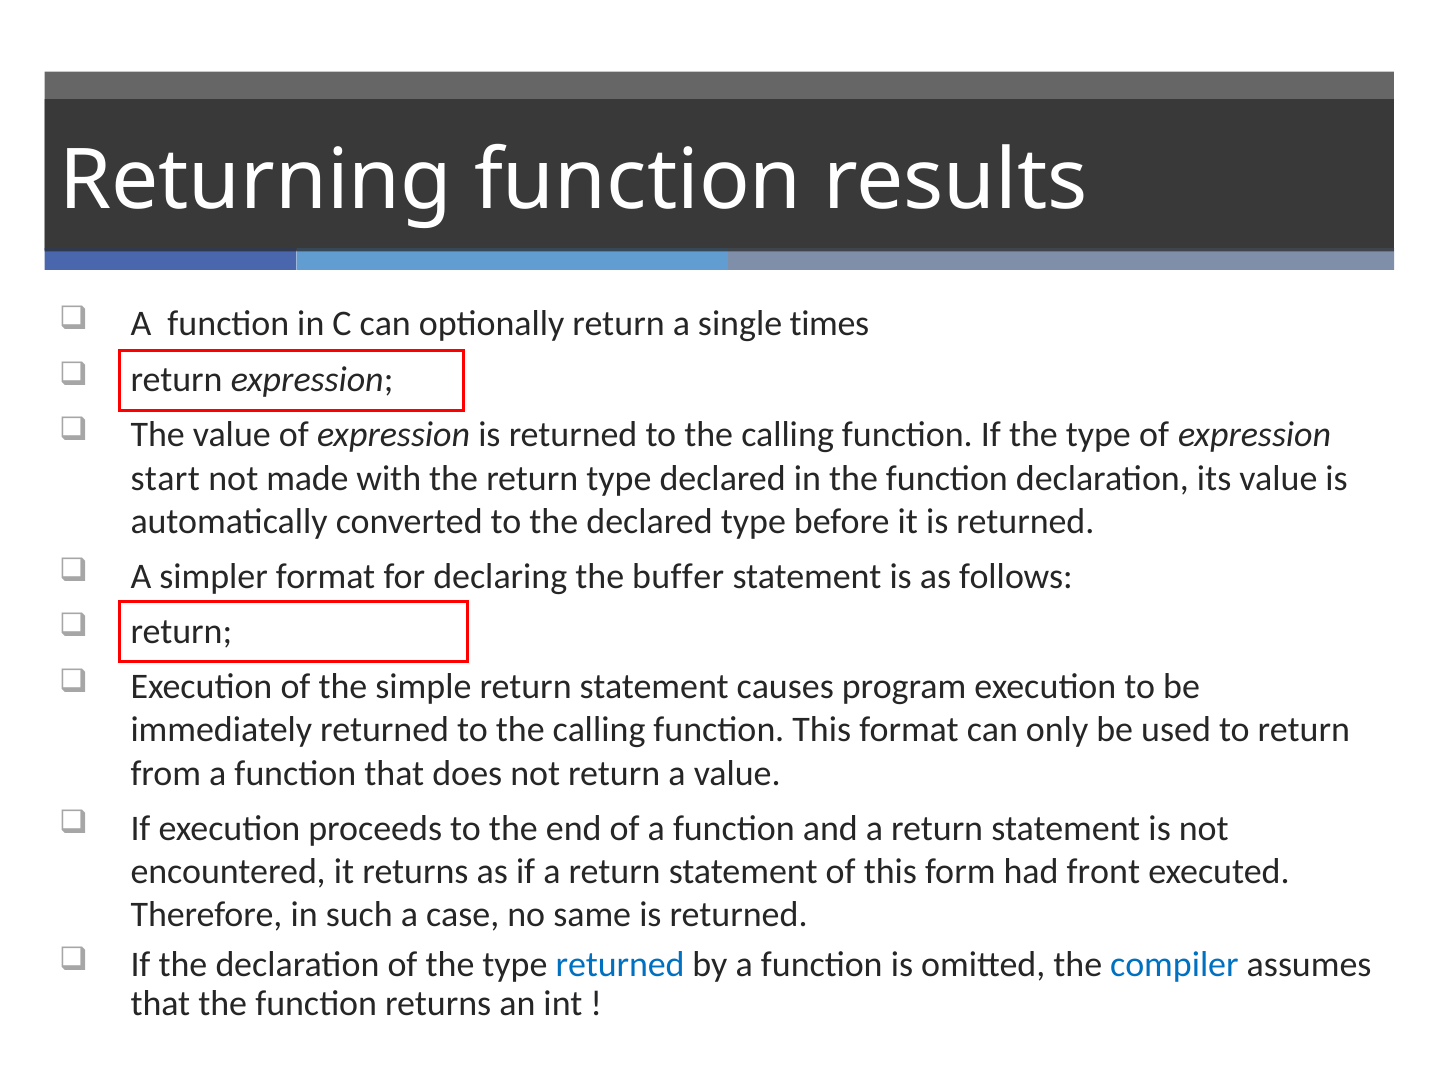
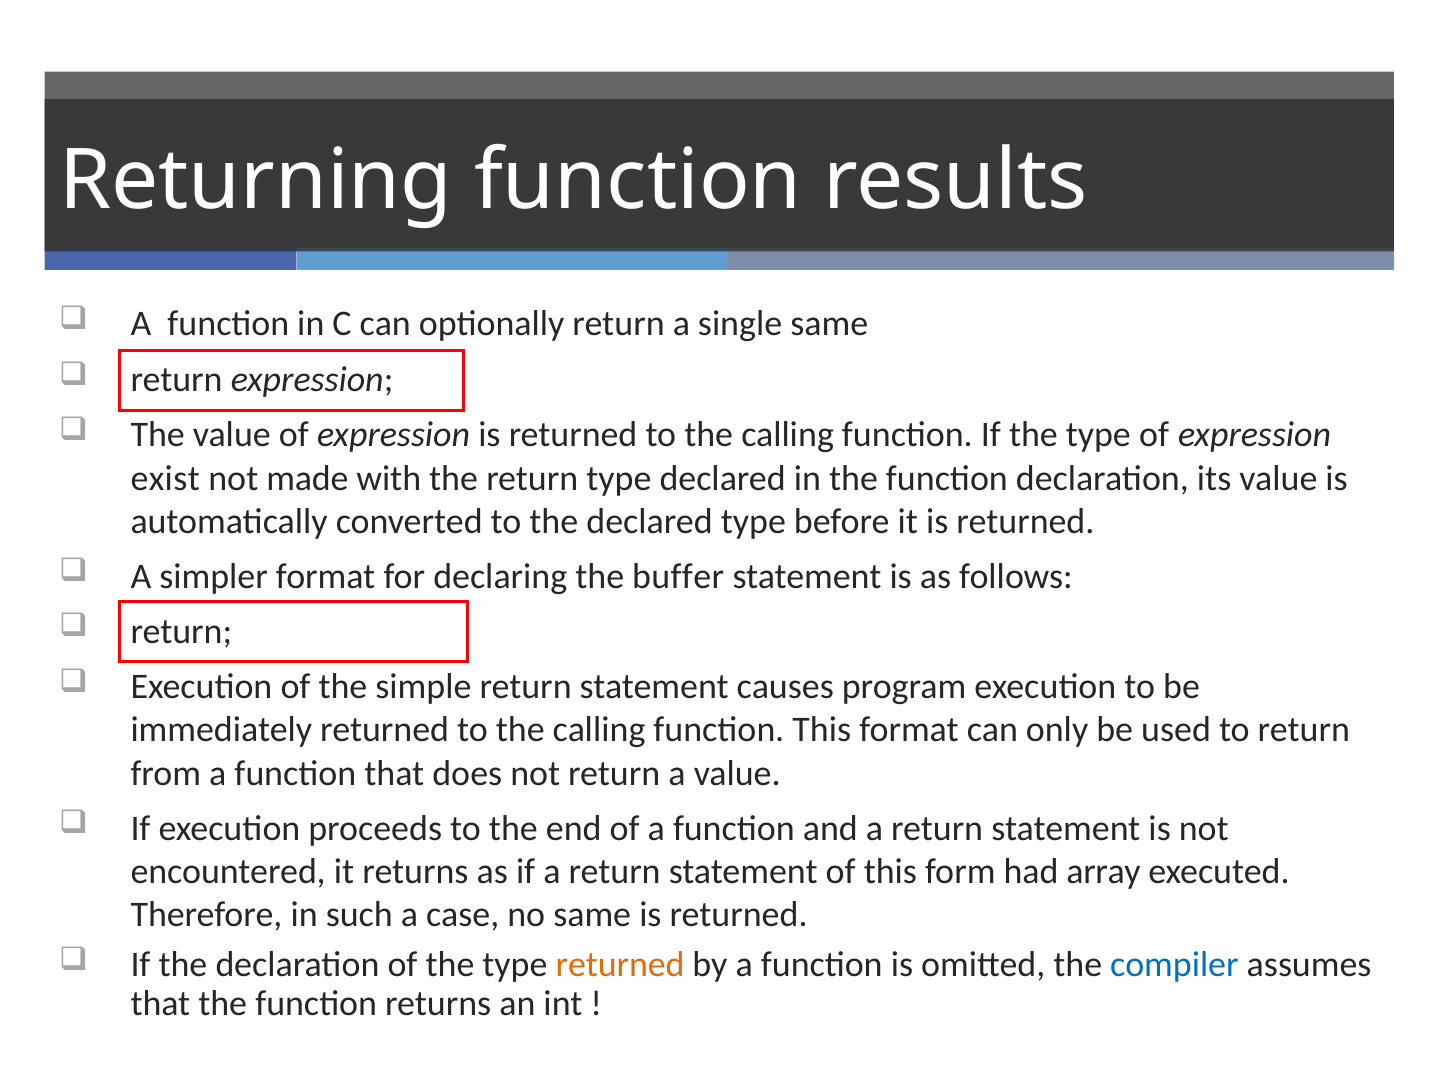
single times: times -> same (829, 324)
start: start -> exist (165, 478)
front: front -> array (1104, 872)
returned colour: blue -> orange (620, 965)
